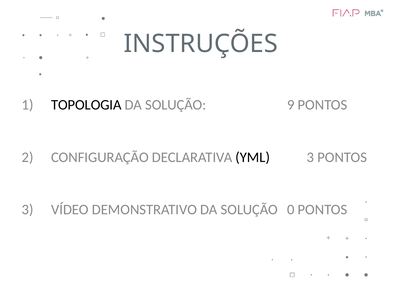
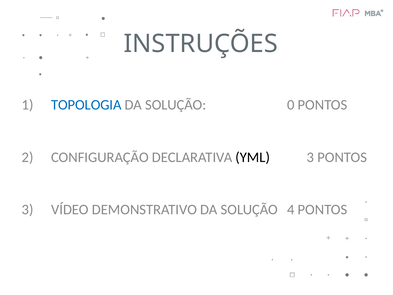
TOPOLOGIA colour: black -> blue (86, 105)
9: 9 -> 0 (291, 105)
0: 0 -> 4 (291, 210)
